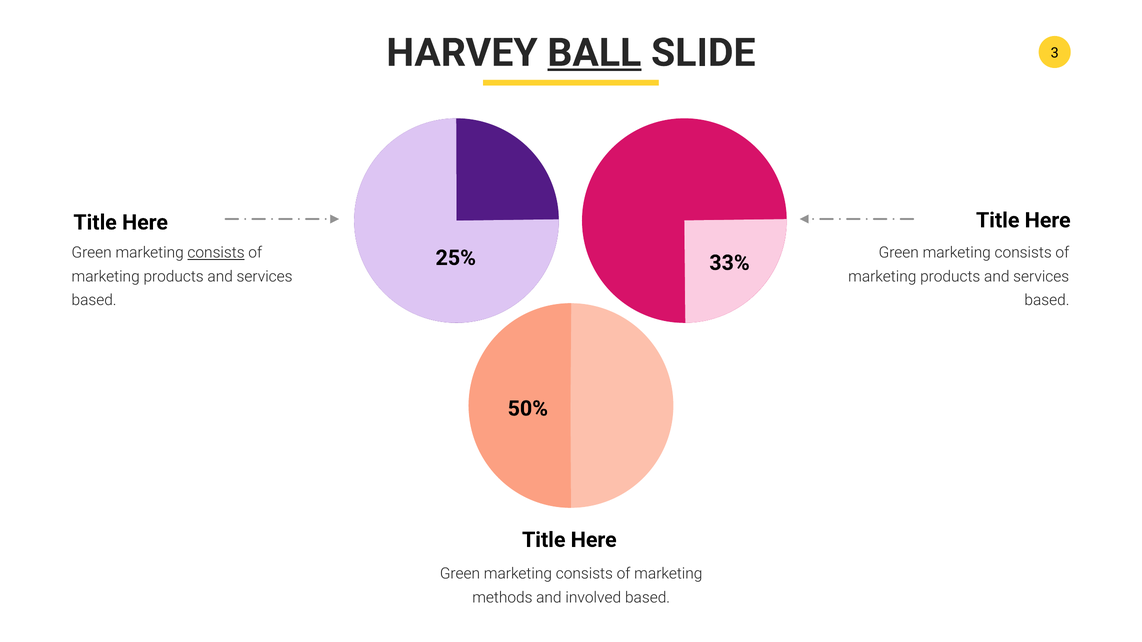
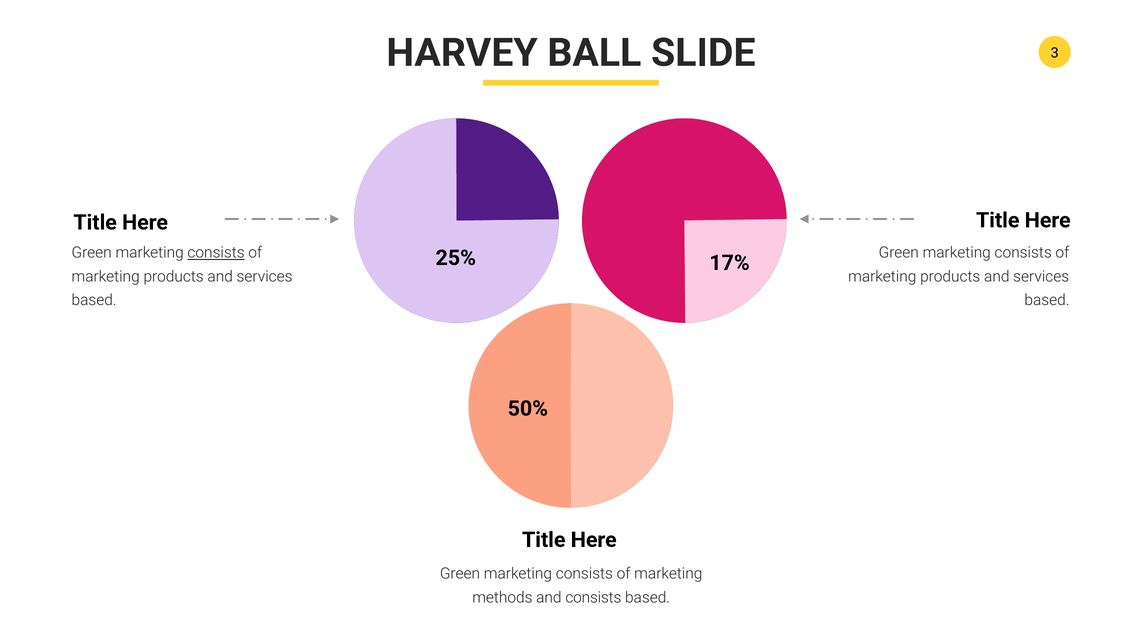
BALL underline: present -> none (594, 53)
33%: 33% -> 17% (730, 263)
and involved: involved -> consists (593, 598)
